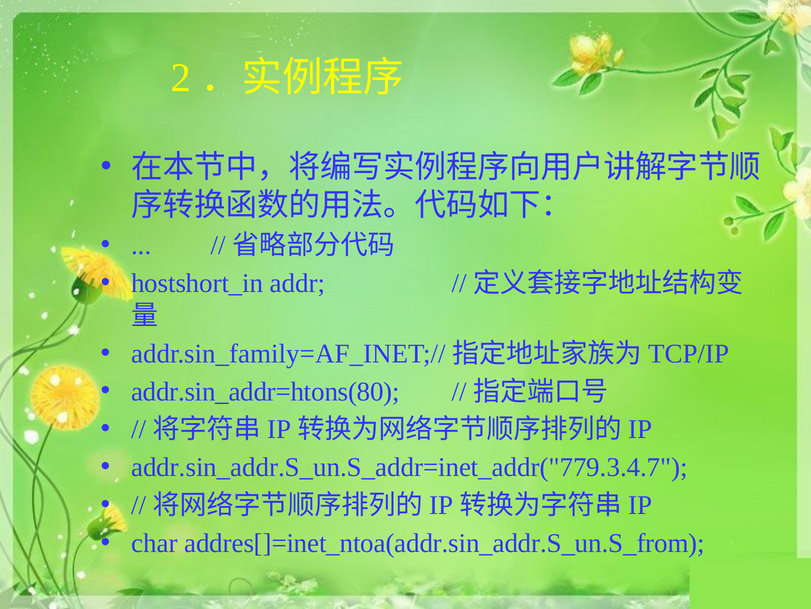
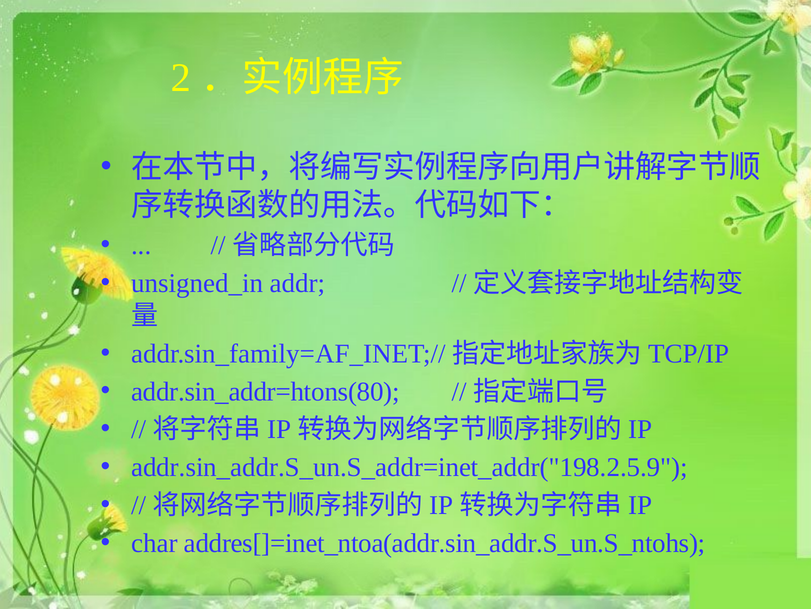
hostshort_in: hostshort_in -> unsigned_in (197, 283)
addr.sin_addr.S_un.S_addr=inet_addr("779.3.4.7: addr.sin_addr.S_un.S_addr=inet_addr("779.3.4.7 -> addr.sin_addr.S_un.S_addr=inet_addr("198.2.5.9 (409, 467)
addres[]=inet_ntoa(addr.sin_addr.S_un.S_from: addres[]=inet_ntoa(addr.sin_addr.S_un.S_from -> addres[]=inet_ntoa(addr.sin_addr.S_un.S_ntohs (445, 543)
